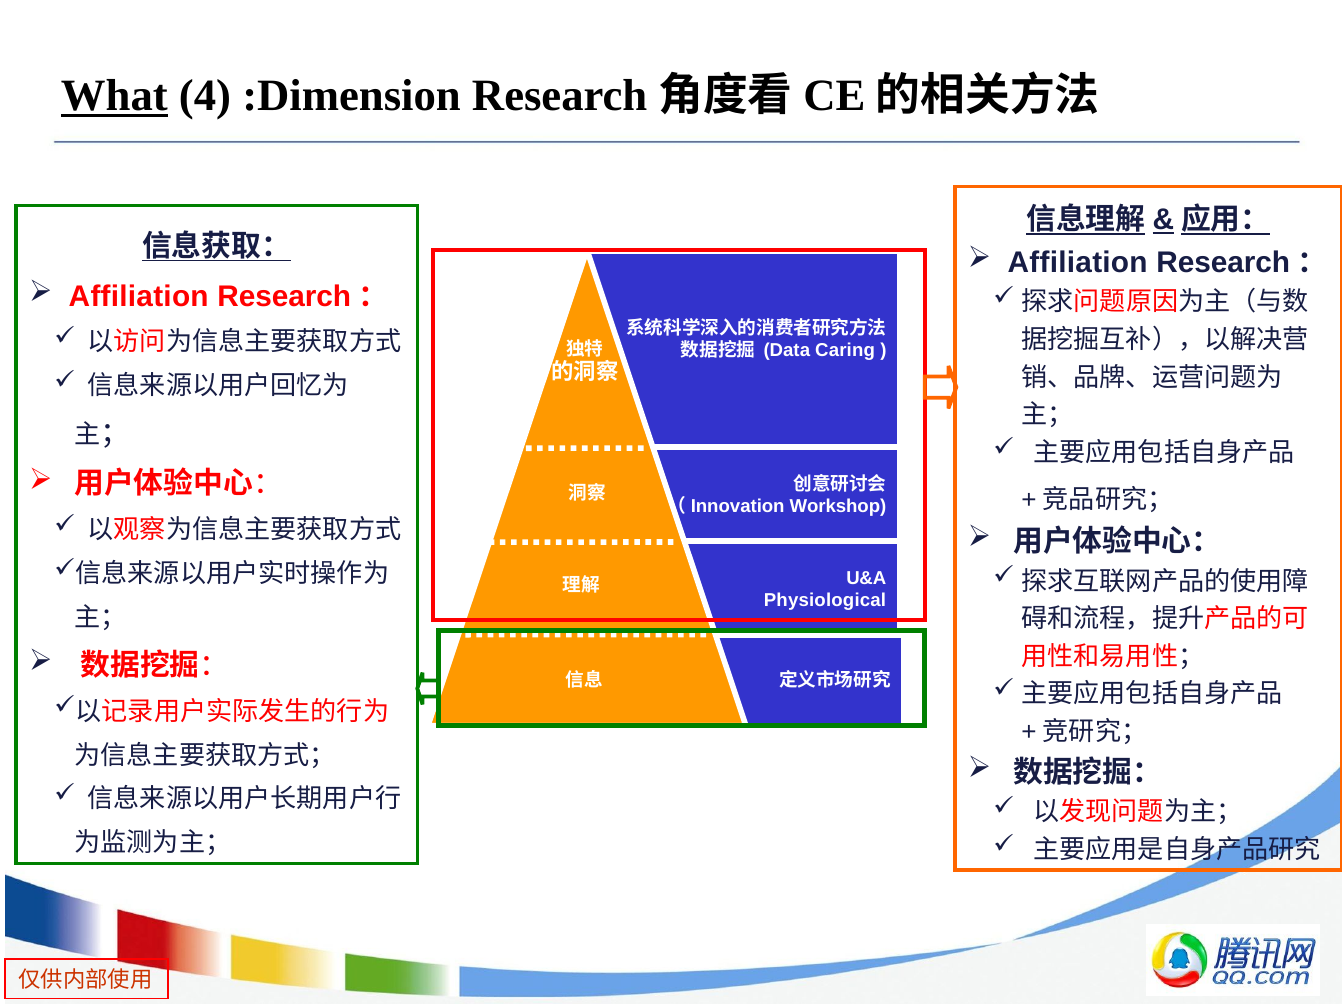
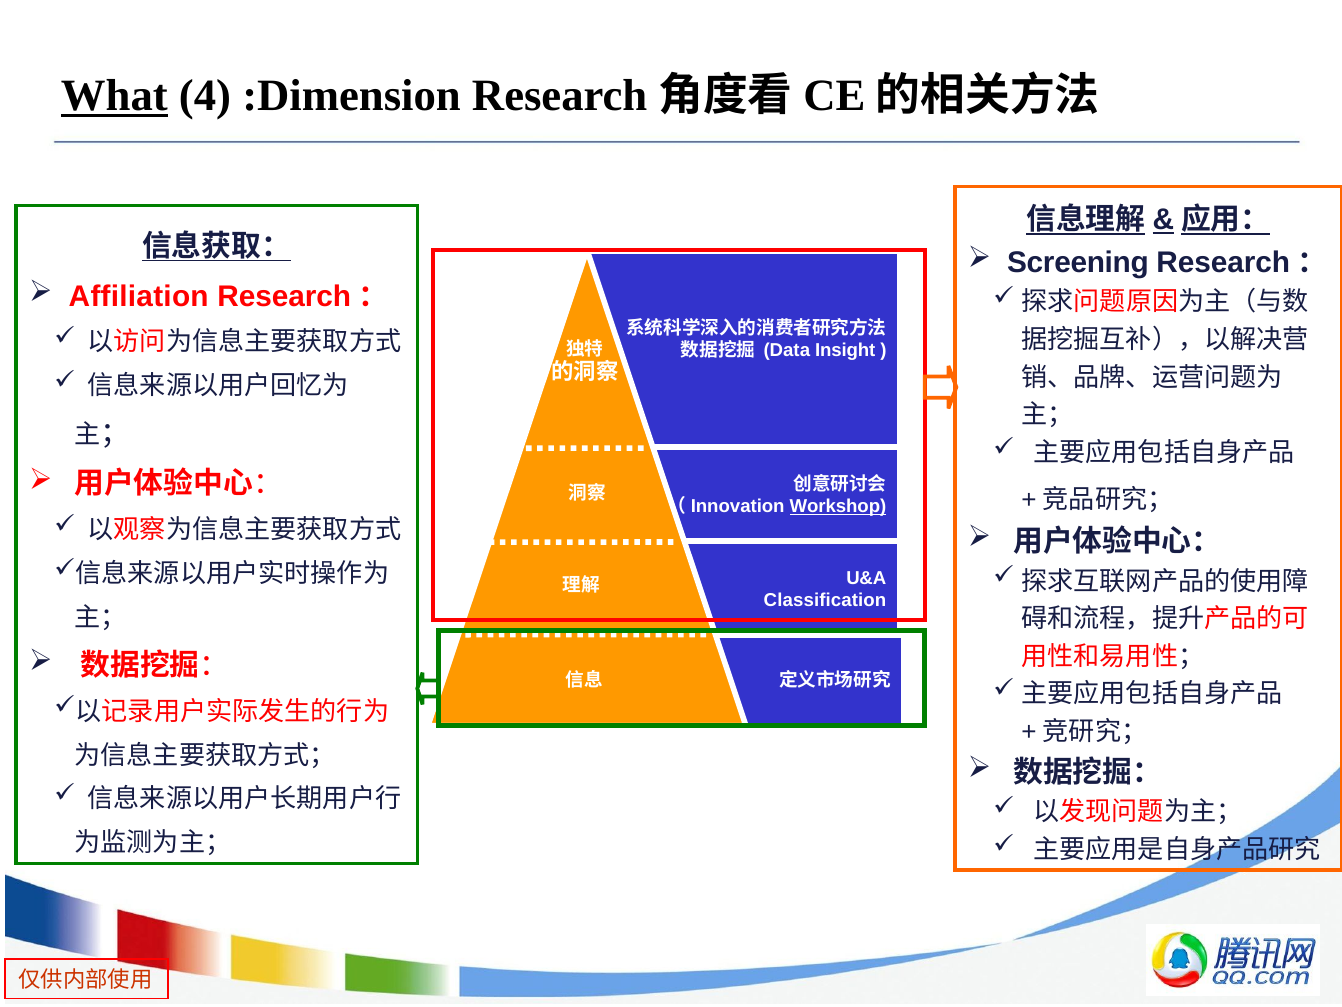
Affiliation: Affiliation -> Screening (1078, 263)
Caring: Caring -> Insight (845, 351)
Workshop underline: none -> present (838, 506)
Physiological: Physiological -> Classification (825, 600)
